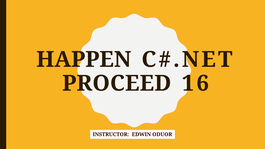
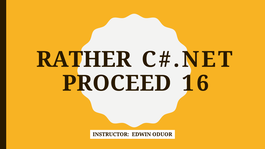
HAPPEN: HAPPEN -> RATHER (84, 60)
